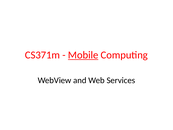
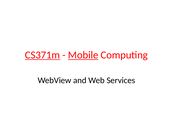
CS371m underline: none -> present (42, 55)
